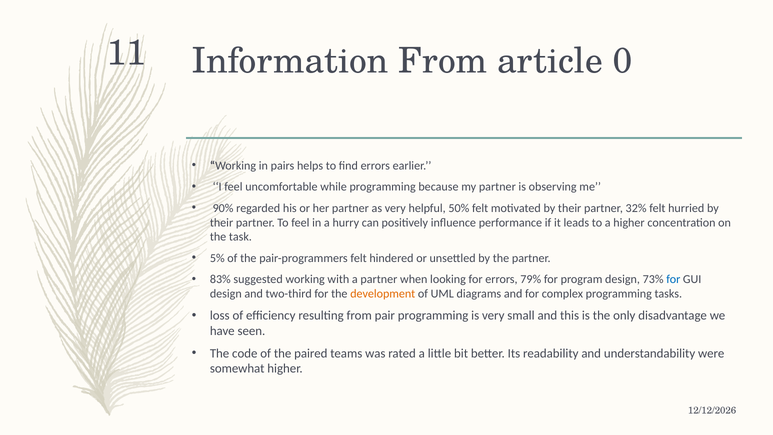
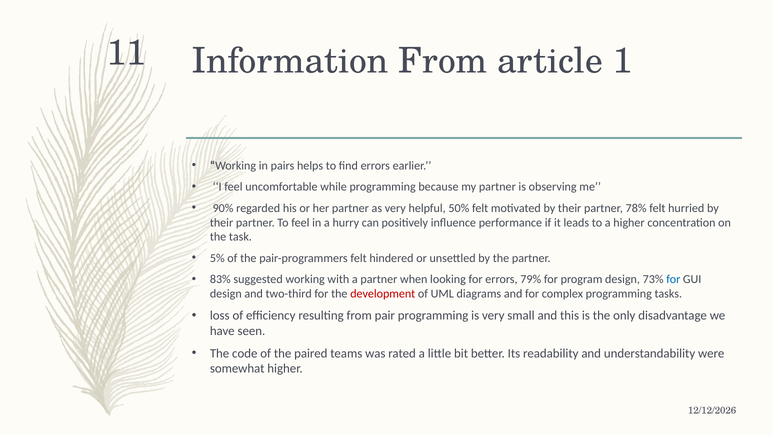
0: 0 -> 1 (623, 61)
32%: 32% -> 78% (636, 208)
development colour: orange -> red (383, 294)
